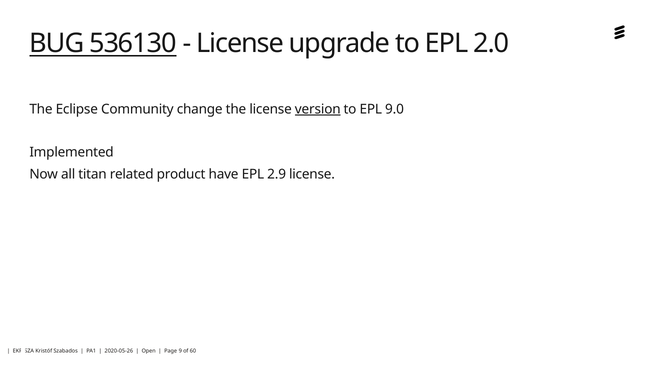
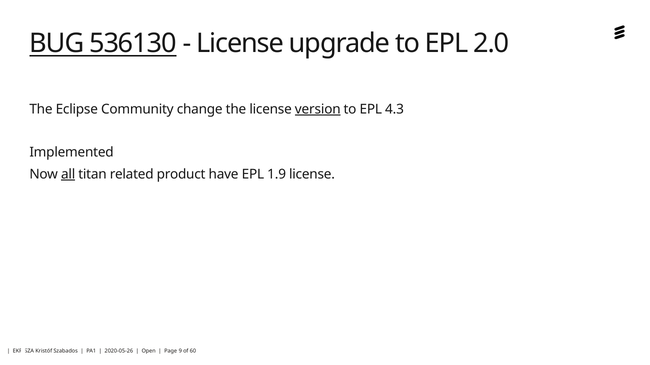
9.0: 9.0 -> 4.3 (395, 109)
all underline: none -> present (68, 174)
2.9: 2.9 -> 1.9 (277, 174)
